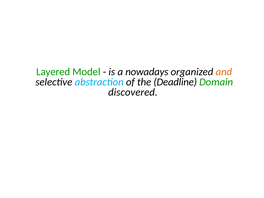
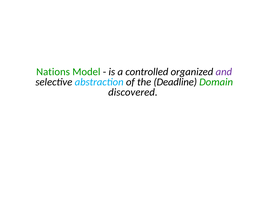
Layered: Layered -> Nations (53, 72)
nowadays: nowadays -> controlled (147, 72)
and colour: orange -> purple (224, 72)
